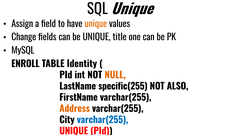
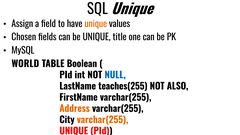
Change: Change -> Chosen (24, 37)
ENROLL: ENROLL -> WORLD (25, 64)
Identity: Identity -> Boolean (82, 64)
NULL colour: orange -> blue (115, 75)
specific(255: specific(255 -> teaches(255 (123, 86)
varchar(255 colour: blue -> orange (103, 120)
